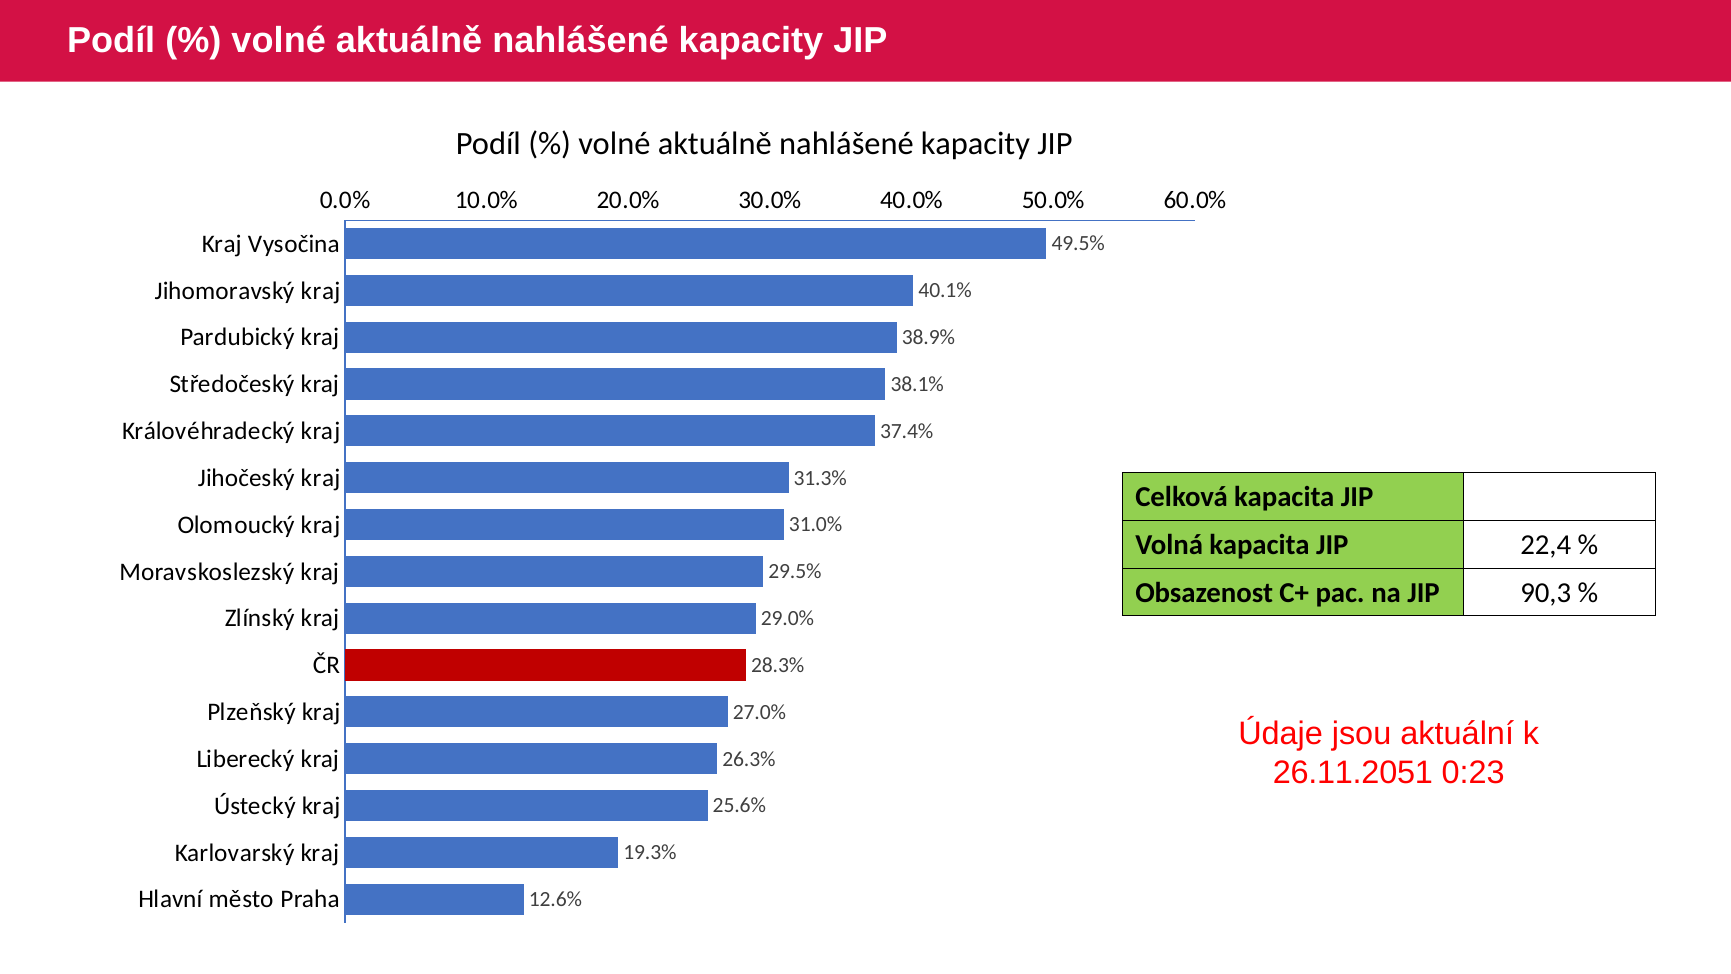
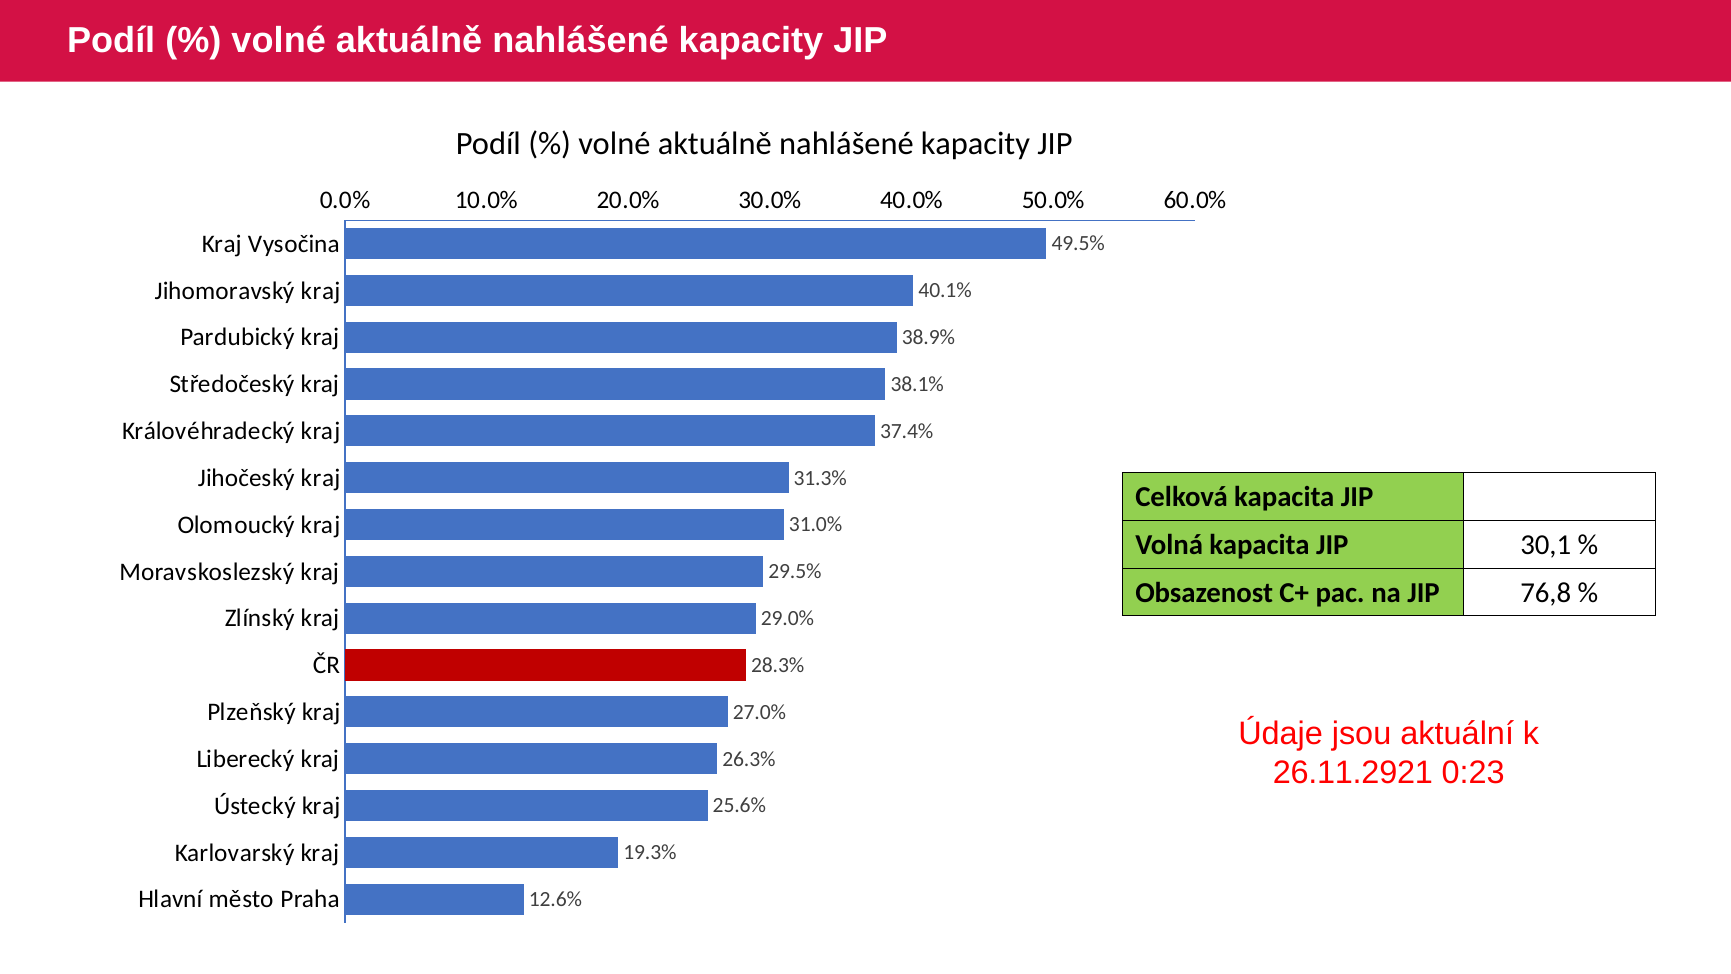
22,4: 22,4 -> 30,1 (1546, 545)
90,3: 90,3 -> 76,8 (1546, 592)
26.11.2051: 26.11.2051 -> 26.11.2921 (1353, 772)
